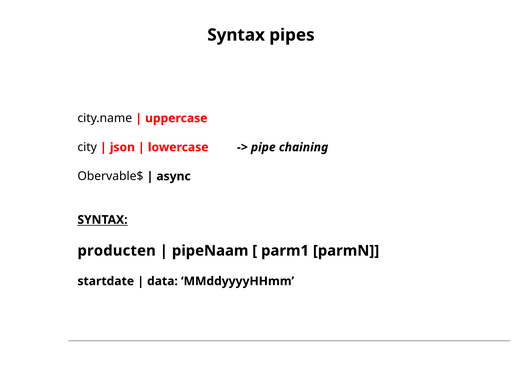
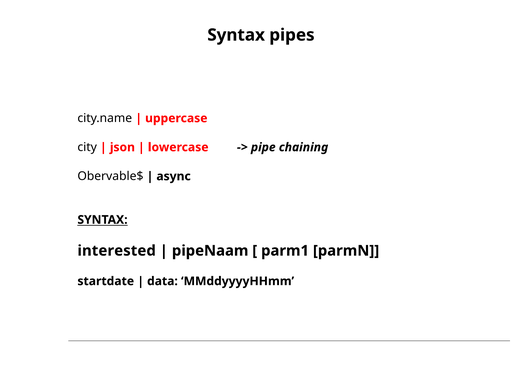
producten: producten -> interested (117, 251)
